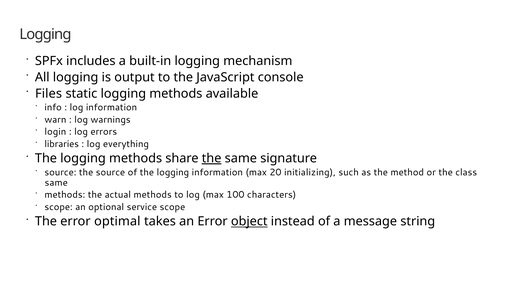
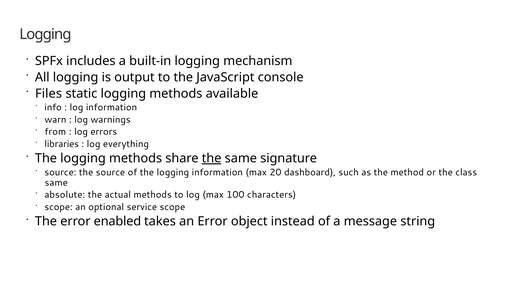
login: login -> from (55, 132)
initializing: initializing -> dashboard (310, 173)
methods: methods -> absolute (65, 195)
optimal: optimal -> enabled (117, 222)
object underline: present -> none (249, 222)
